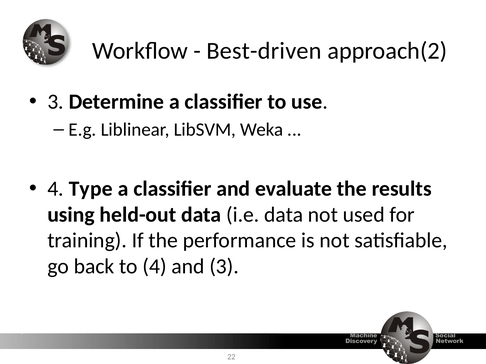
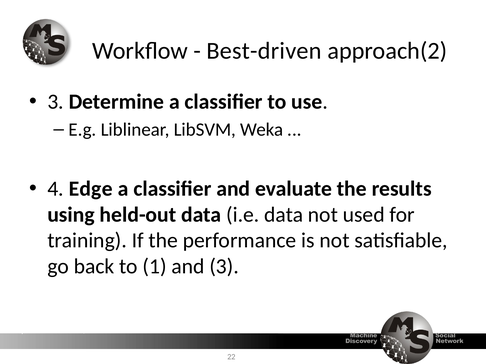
Type: Type -> Edge (91, 189)
to 4: 4 -> 1 (155, 267)
